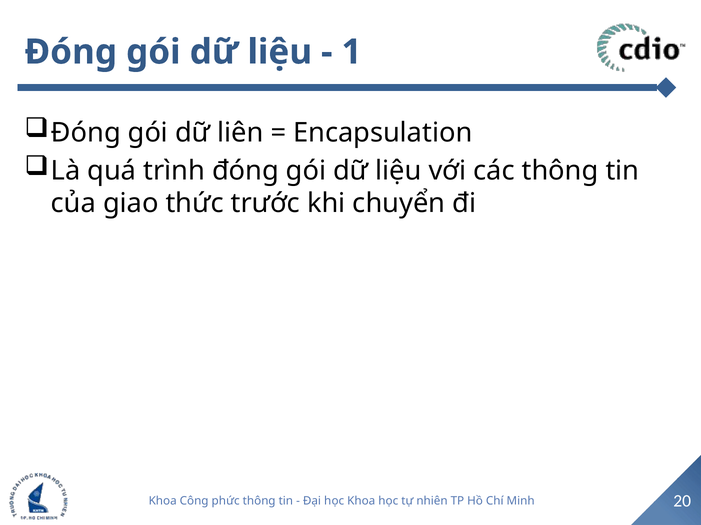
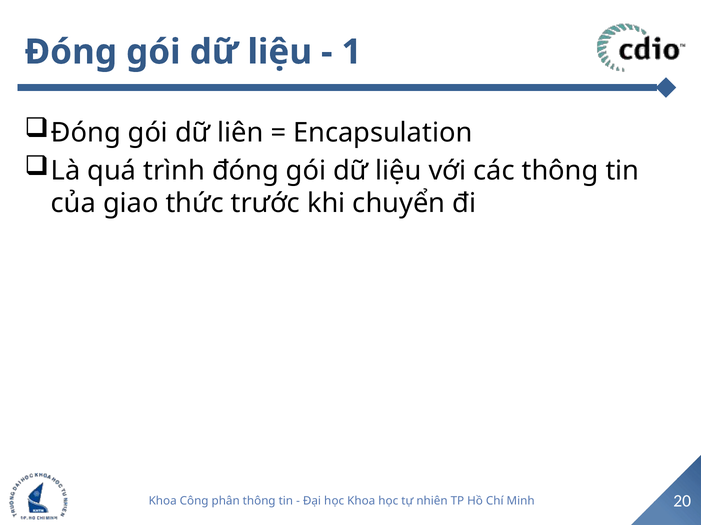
phức: phức -> phân (226, 502)
